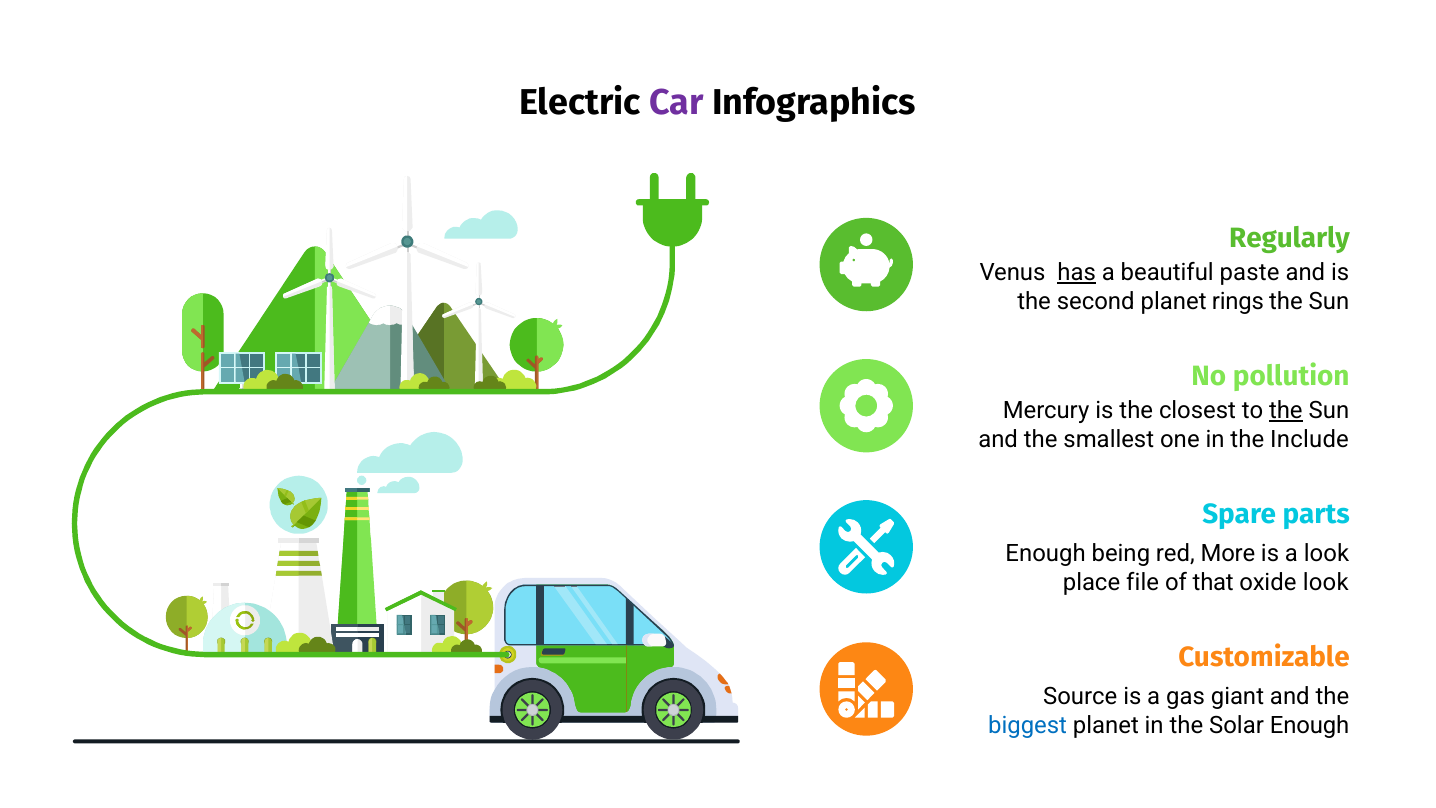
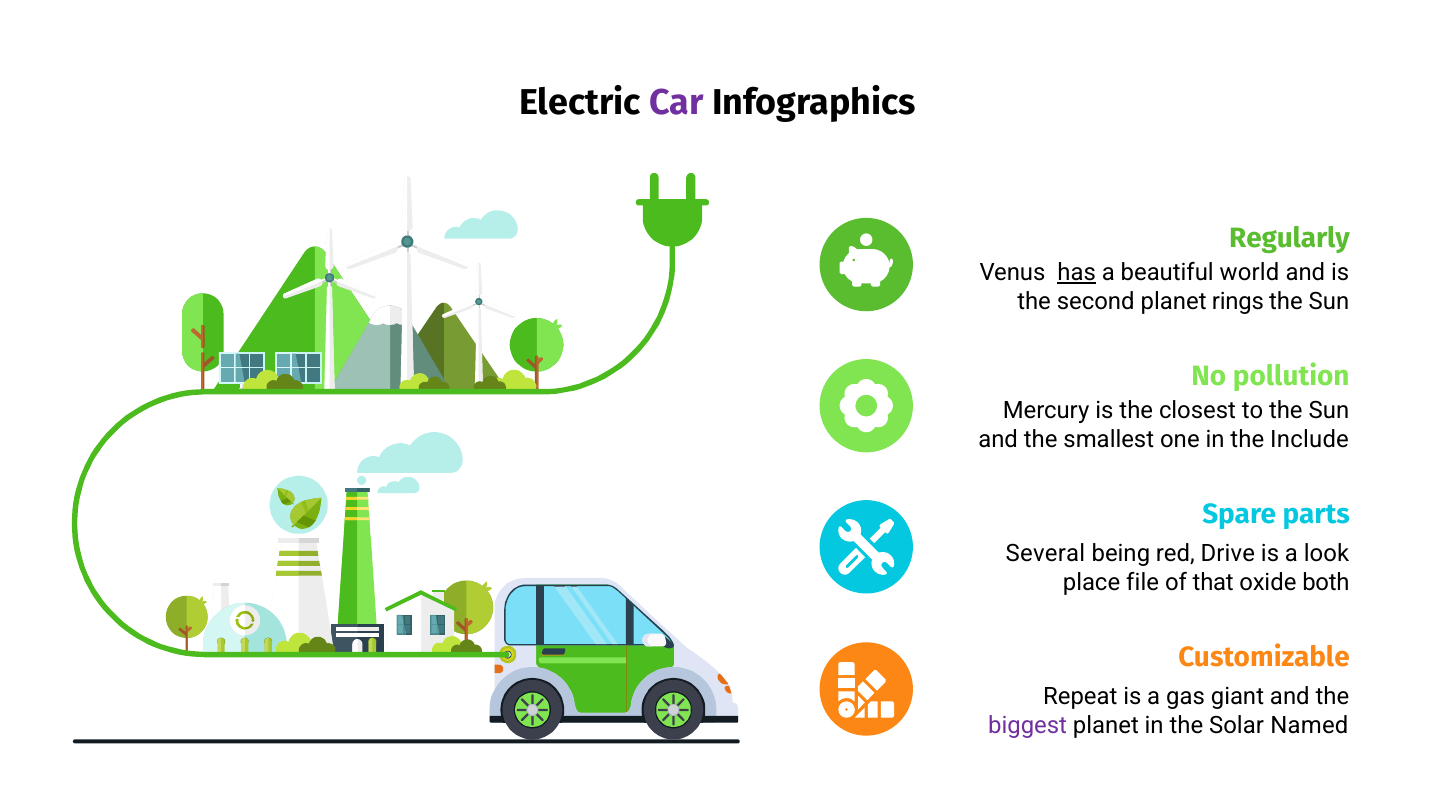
paste: paste -> world (1250, 273)
the underline: present -> none (1286, 411)
Enough: Enough -> Several (1045, 554)
More: More -> Drive (1228, 554)
oxide look: look -> both (1326, 582)
Source: Source -> Repeat (1080, 697)
biggest colour: blue -> purple (1028, 726)
Solar Enough: Enough -> Named (1309, 726)
